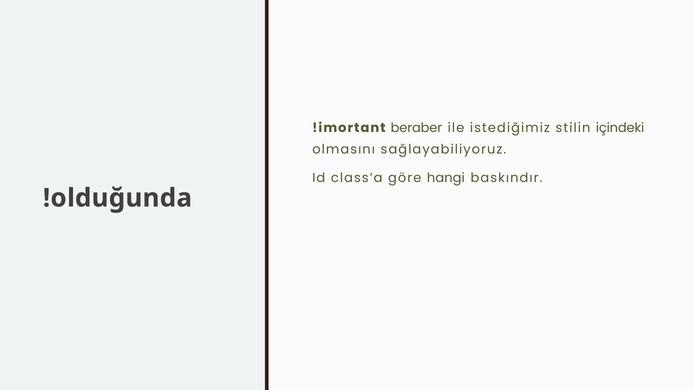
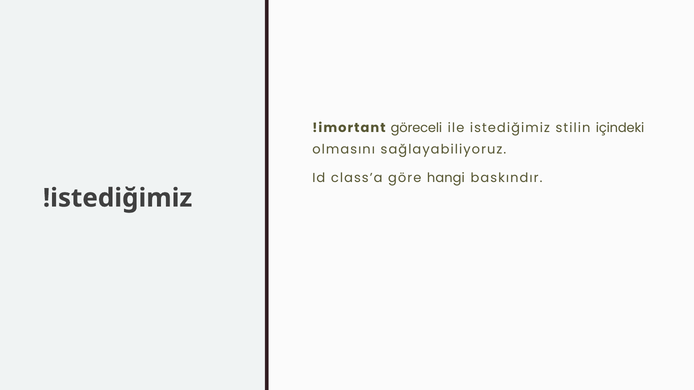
beraber: beraber -> göreceli (416, 128)
!olduğunda: !olduğunda -> !istediğimiz (118, 198)
